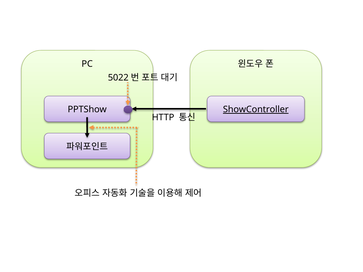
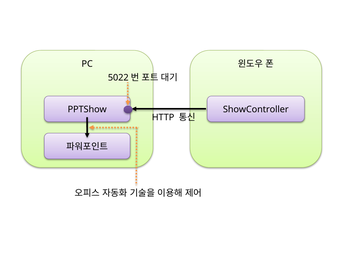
ShowController underline: present -> none (256, 110)
